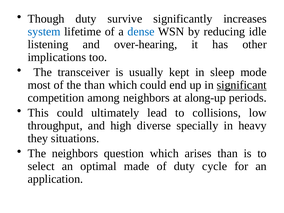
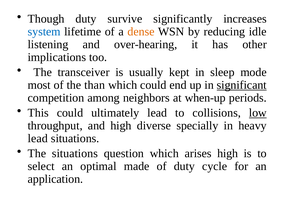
dense colour: blue -> orange (141, 32)
along-up: along-up -> when-up (205, 98)
low underline: none -> present (258, 113)
they: they -> lead (38, 138)
The neighbors: neighbors -> situations (75, 153)
arises than: than -> high (228, 153)
